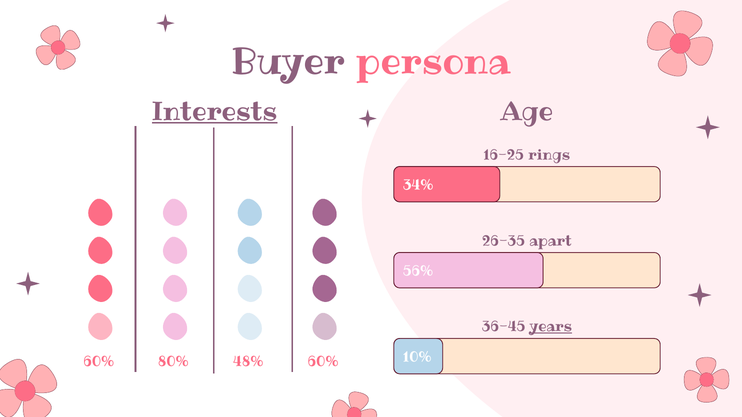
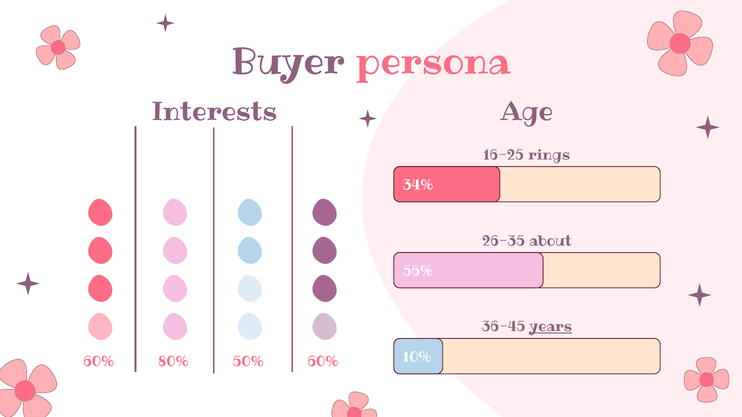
Interests underline: present -> none (215, 112)
apart: apart -> about (550, 241)
48%: 48% -> 50% (248, 362)
